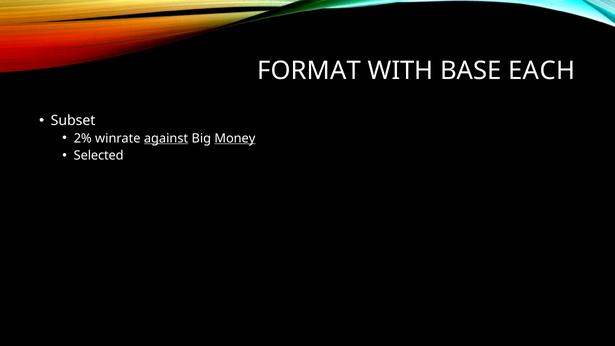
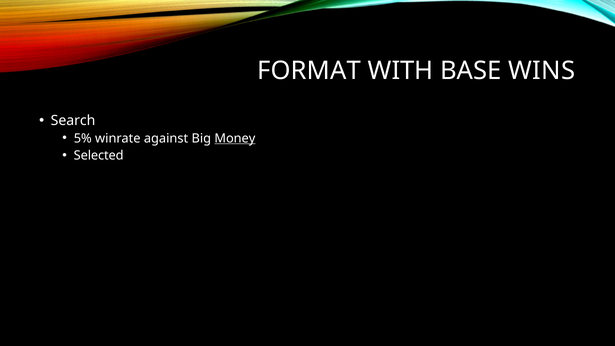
EACH: EACH -> WINS (542, 71)
Subset: Subset -> Search (73, 121)
2%: 2% -> 5% (83, 138)
against underline: present -> none (166, 138)
